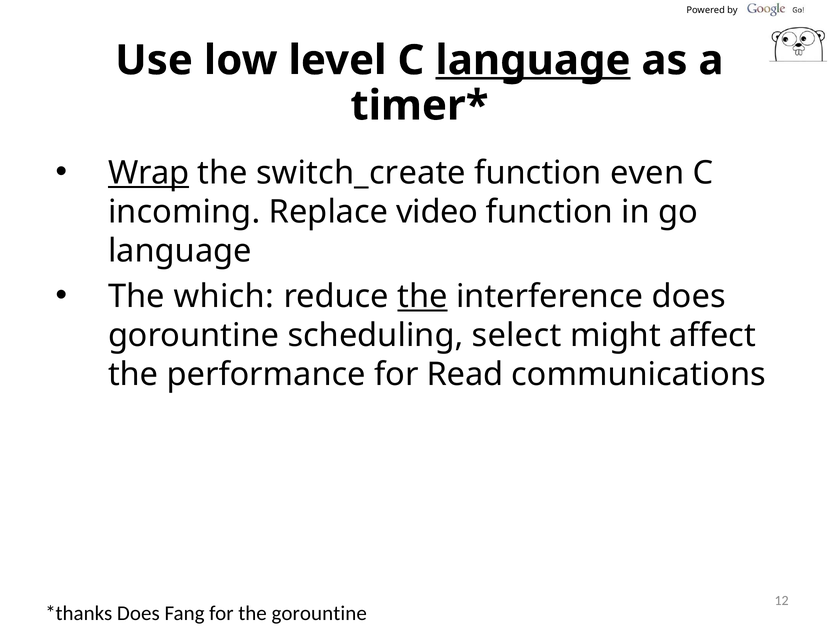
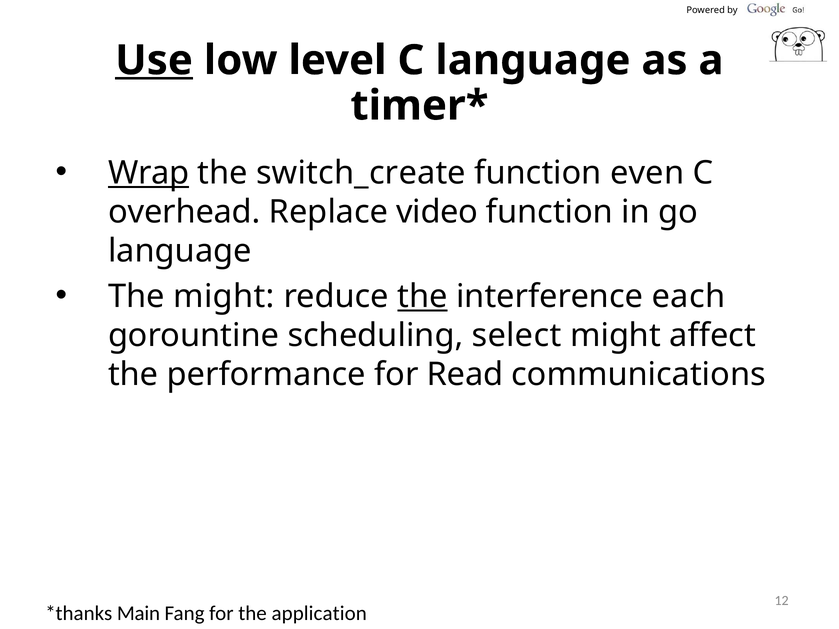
Use underline: none -> present (154, 60)
language underline: present -> none (533, 60)
incoming: incoming -> overhead (184, 212)
The which: which -> might (224, 297)
interference does: does -> each (688, 297)
Does: Does -> Main (138, 614)
the gorountine: gorountine -> application (319, 614)
